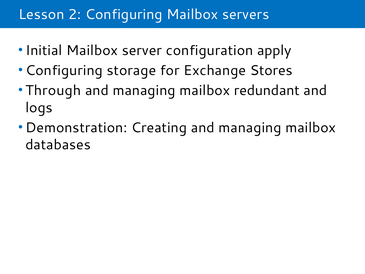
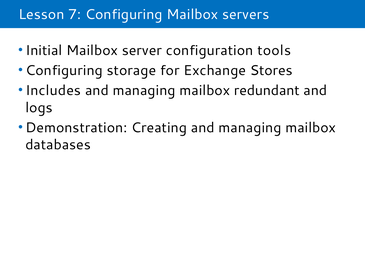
2: 2 -> 7 (75, 14)
apply: apply -> tools (274, 50)
Through: Through -> Includes (53, 90)
